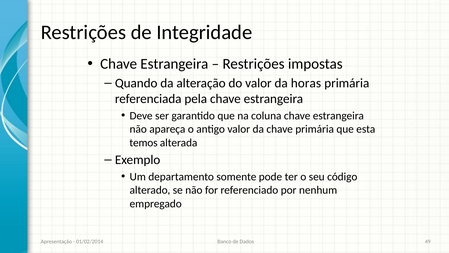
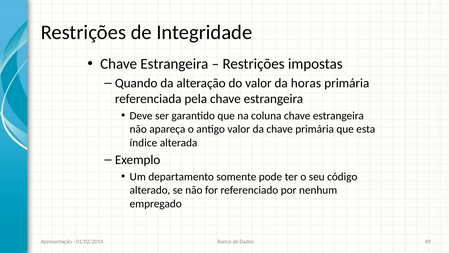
temos: temos -> índice (143, 142)
